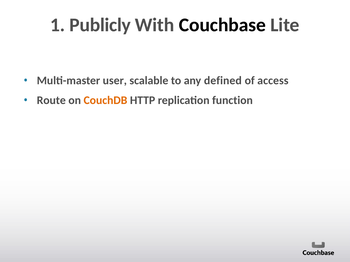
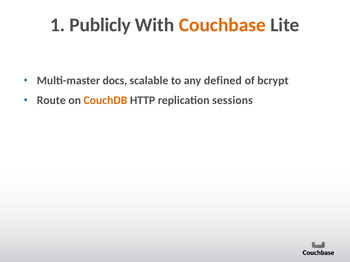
Couchbase colour: black -> orange (222, 25)
user: user -> docs (115, 81)
access: access -> bcrypt (273, 81)
function: function -> sessions (232, 101)
